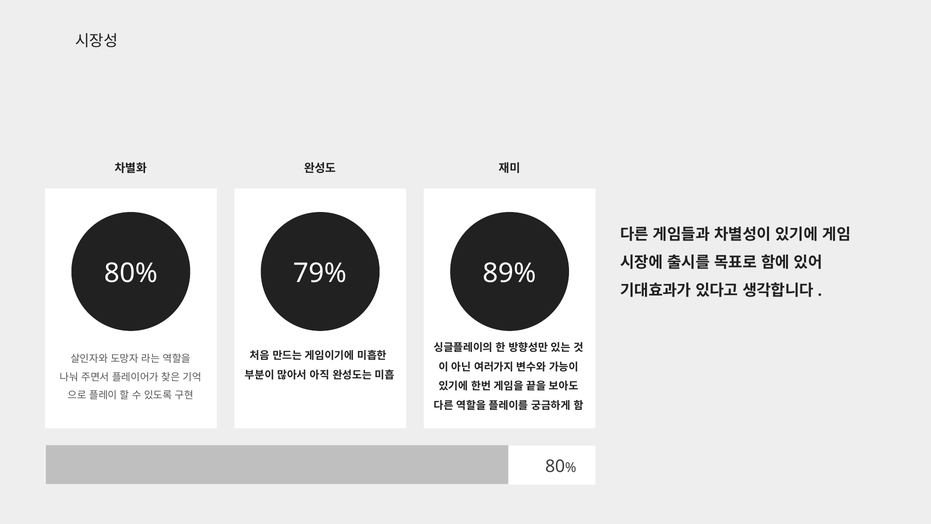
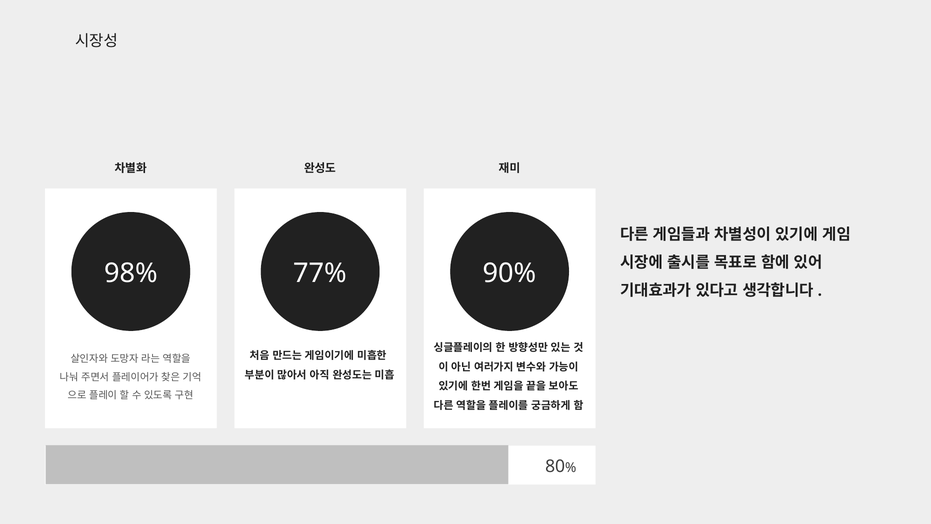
80%: 80% -> 98% (131, 273)
79%: 79% -> 77% (320, 273)
89%: 89% -> 90% (510, 273)
